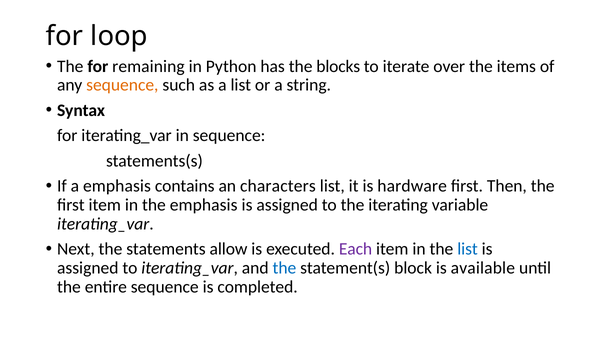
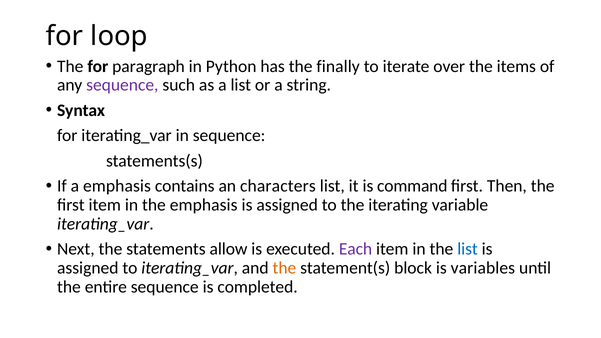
remaining: remaining -> paragraph (149, 66)
blocks: blocks -> finally (338, 66)
sequence colour: orange -> purple (122, 85)
hardware: hardware -> command (412, 186)
the colour: blue -> orange (284, 268)
available: available -> variables (483, 268)
